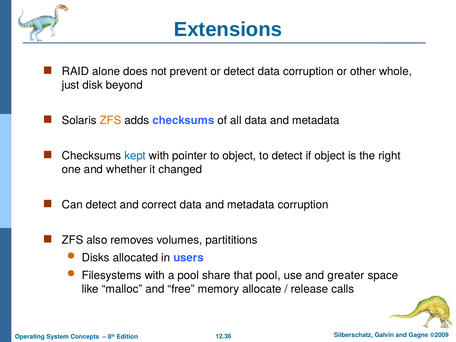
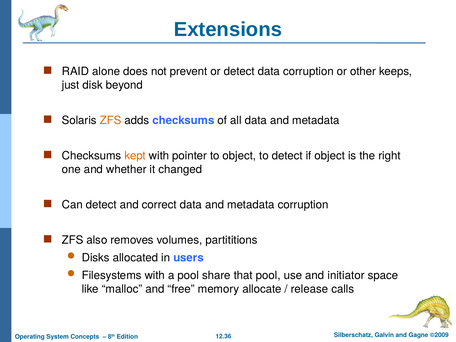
whole: whole -> keeps (396, 71)
kept colour: blue -> orange (135, 156)
greater: greater -> initiator (346, 275)
